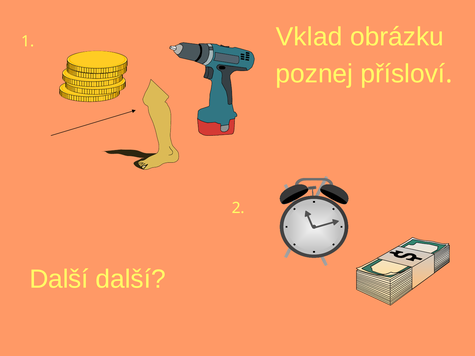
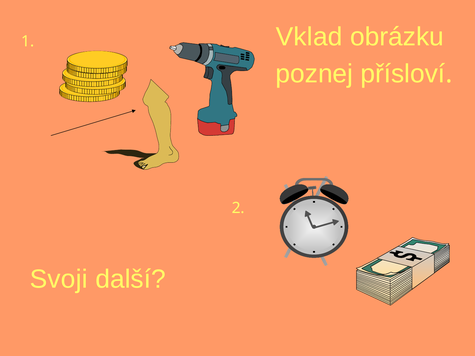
Další: Další -> Svoji (59, 279)
